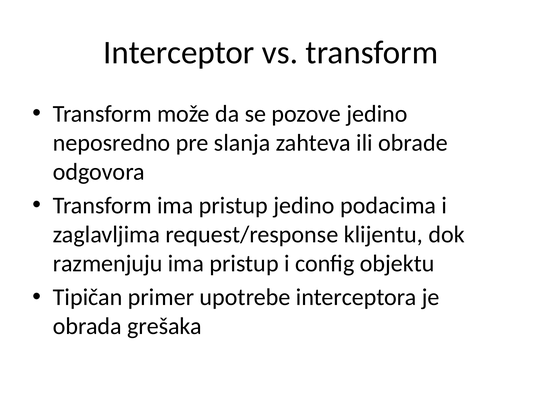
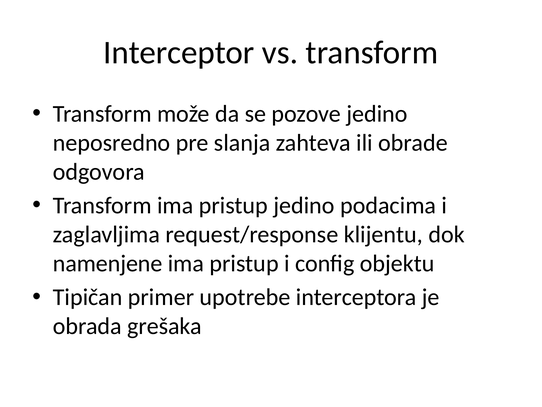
razmenjuju: razmenjuju -> namenjene (108, 263)
